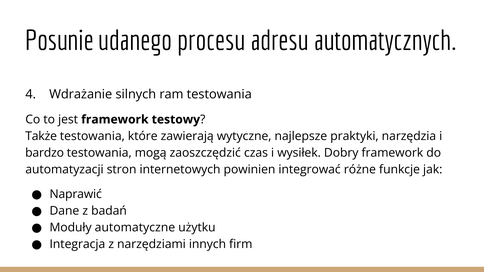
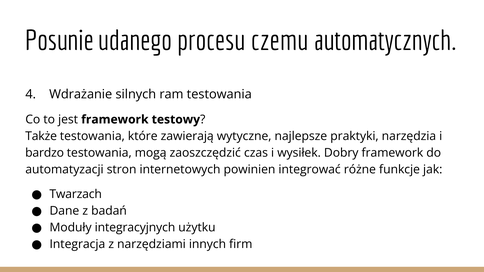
adresu: adresu -> czemu (280, 41)
Naprawić: Naprawić -> Twarzach (76, 194)
automatyczne: automatyczne -> integracyjnych (135, 228)
